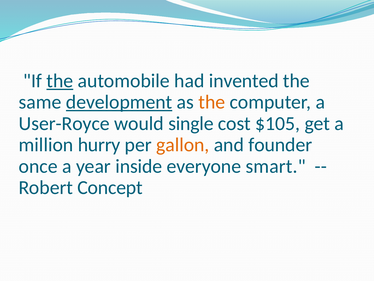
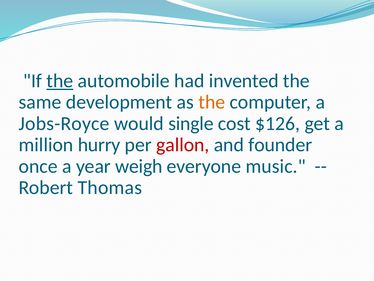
development underline: present -> none (119, 102)
User-Royce: User-Royce -> Jobs-Royce (64, 123)
$105: $105 -> $126 (278, 123)
gallon colour: orange -> red (183, 145)
inside: inside -> weigh (139, 166)
smart: smart -> music (276, 166)
Concept: Concept -> Thomas (110, 187)
